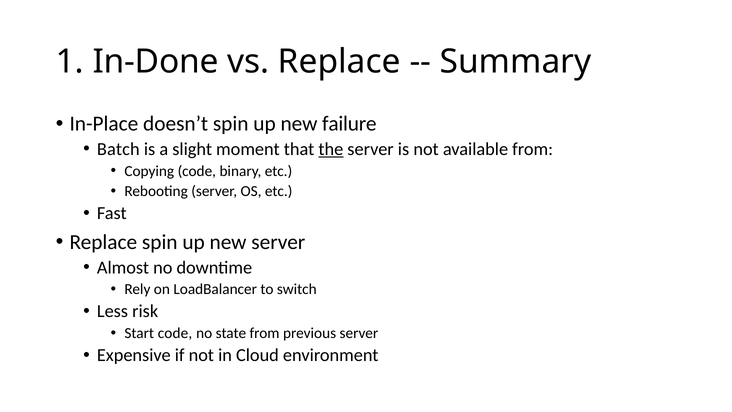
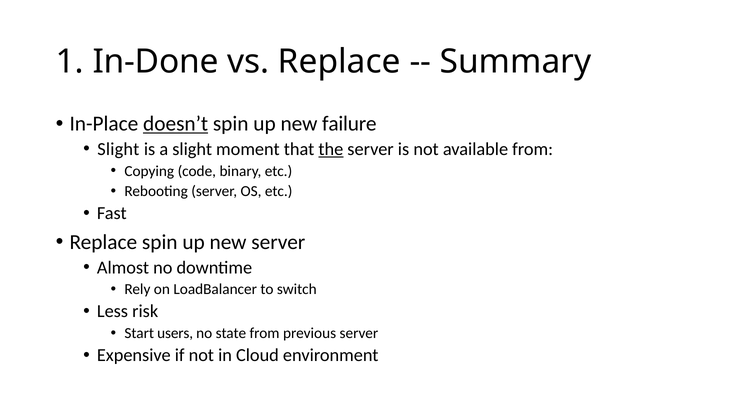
doesn’t underline: none -> present (176, 124)
Batch: Batch -> Slight (118, 149)
Start code: code -> users (175, 333)
